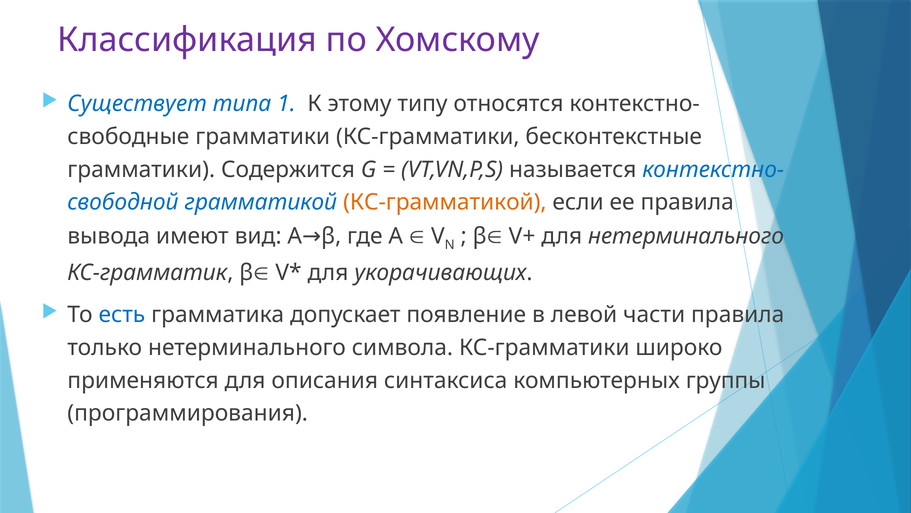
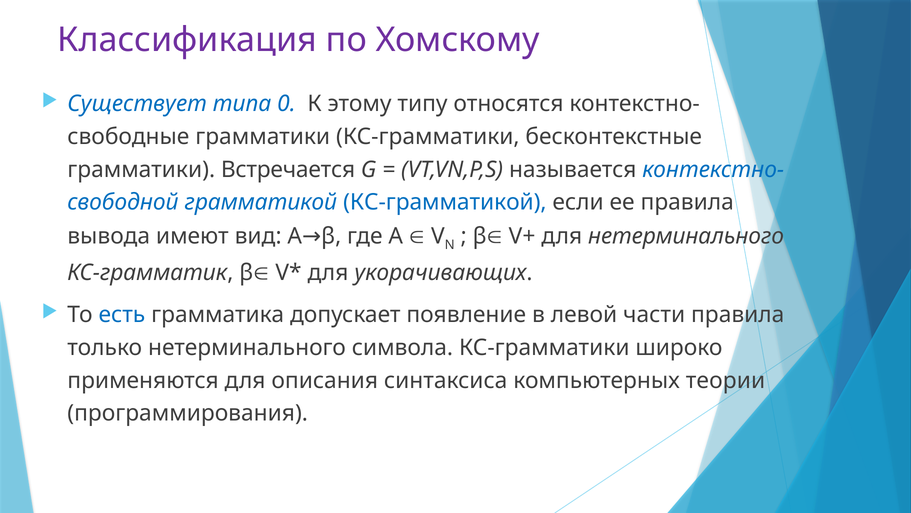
1: 1 -> 0 (286, 104)
Содержится: Содержится -> Встречается (288, 169)
КС-грамматикой colour: orange -> blue (445, 202)
группы: группы -> теории (725, 380)
